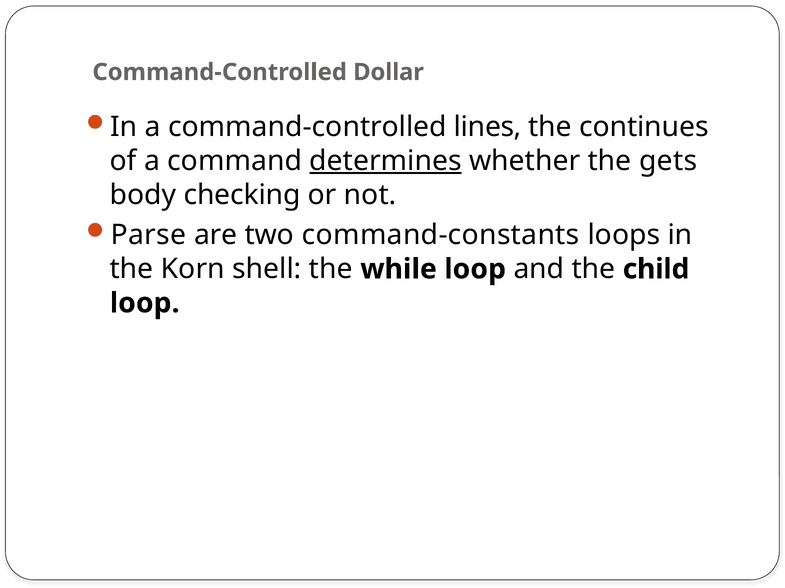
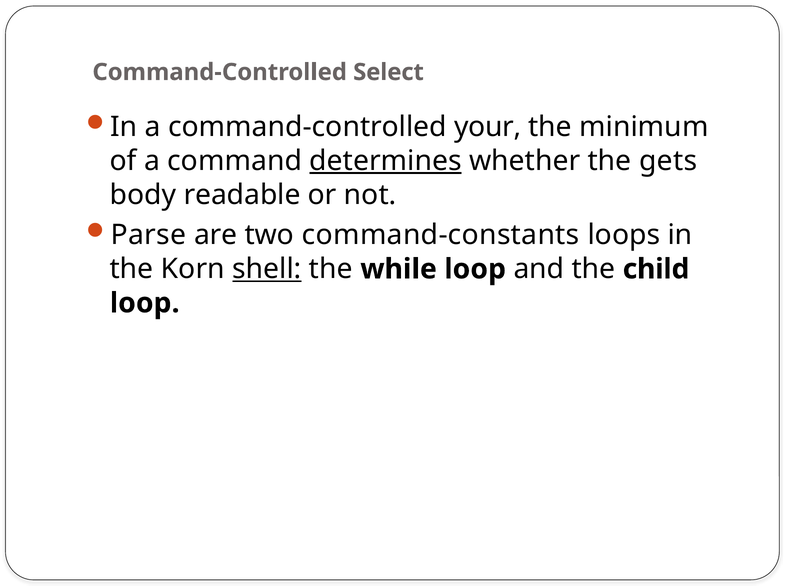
Dollar: Dollar -> Select (388, 72)
lines: lines -> your (488, 127)
continues: continues -> minimum (644, 127)
checking: checking -> readable (242, 195)
shell underline: none -> present (267, 269)
